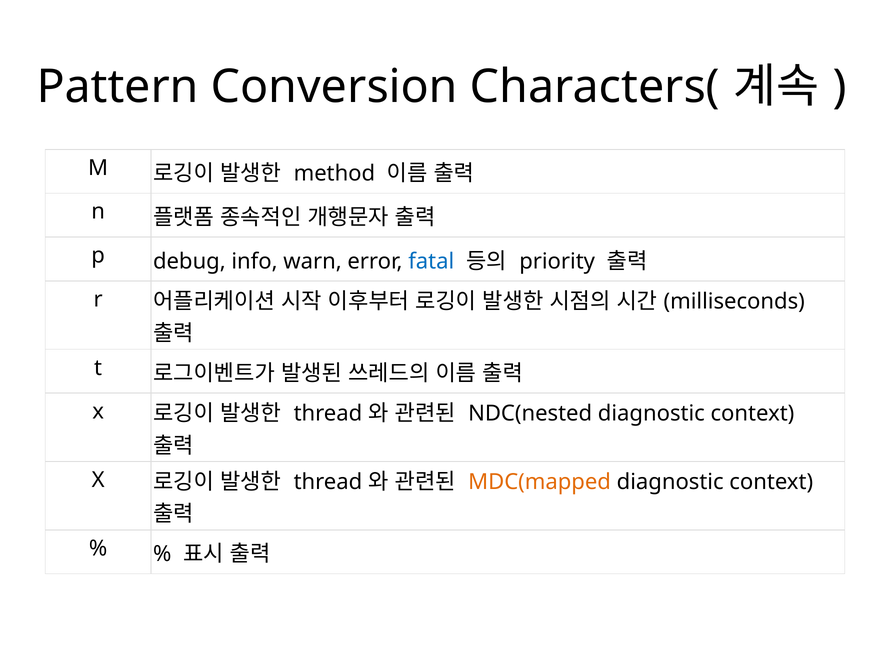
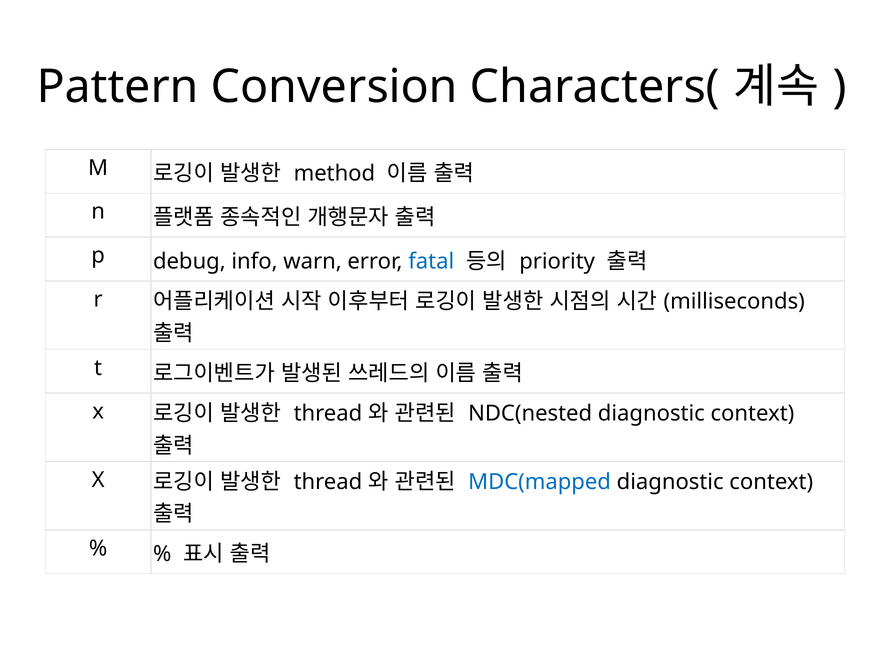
MDC(mapped colour: orange -> blue (540, 481)
